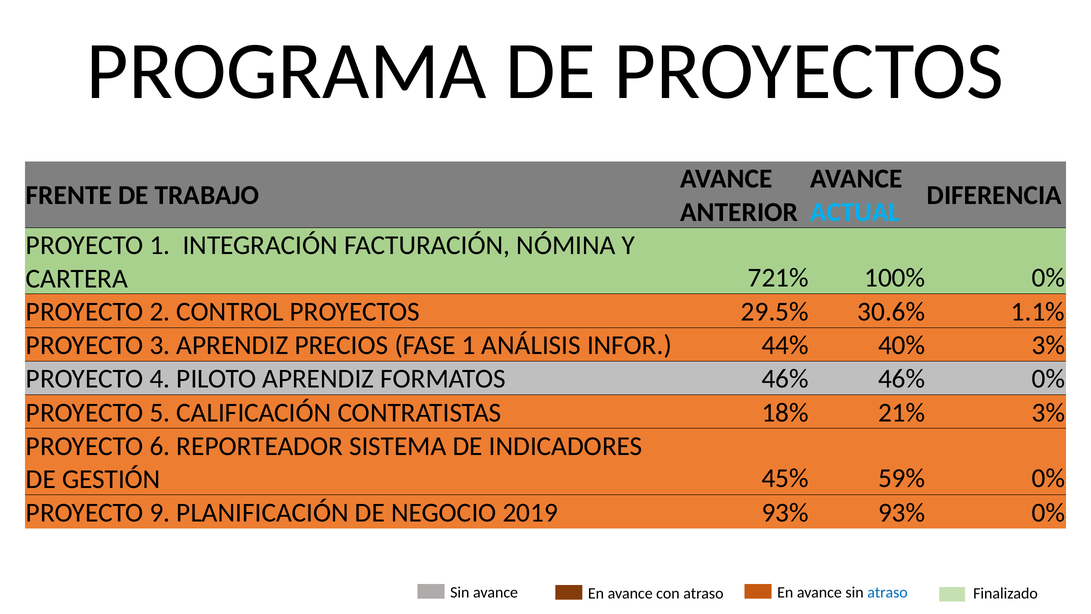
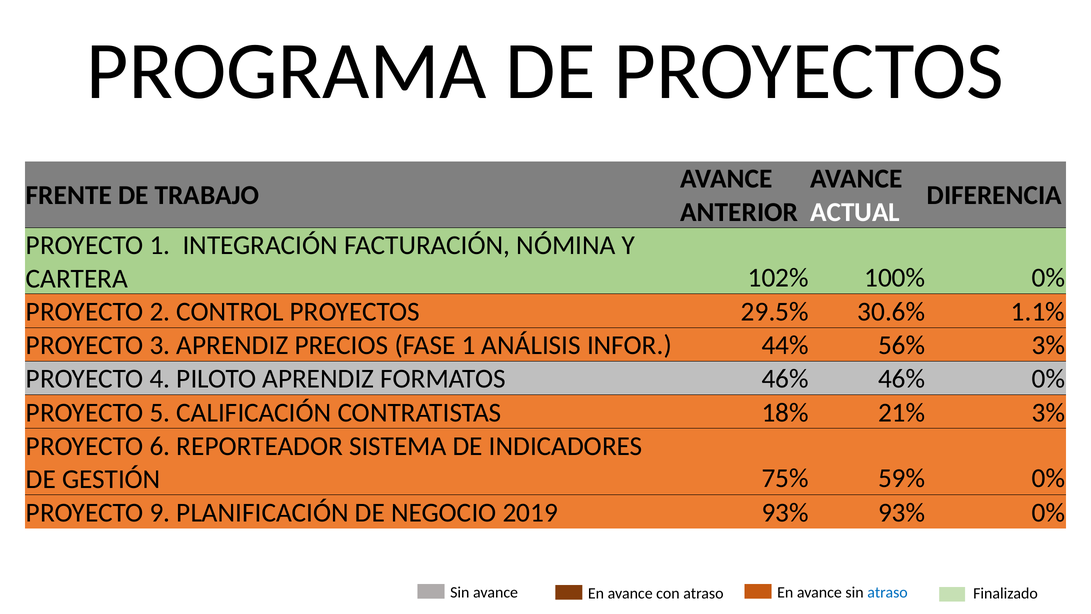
ACTUAL colour: light blue -> white (855, 212)
721%: 721% -> 102% (778, 277)
40%: 40% -> 56% (902, 345)
45%: 45% -> 75% (785, 478)
